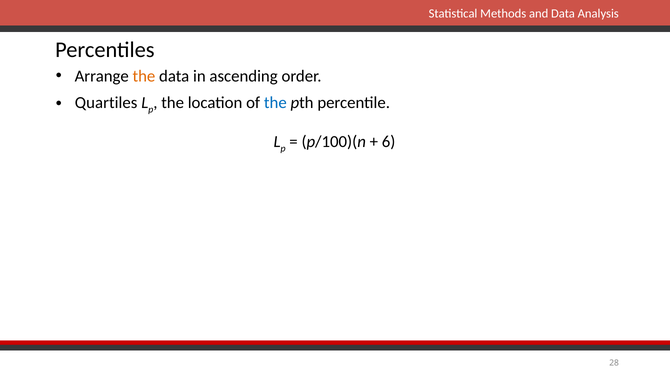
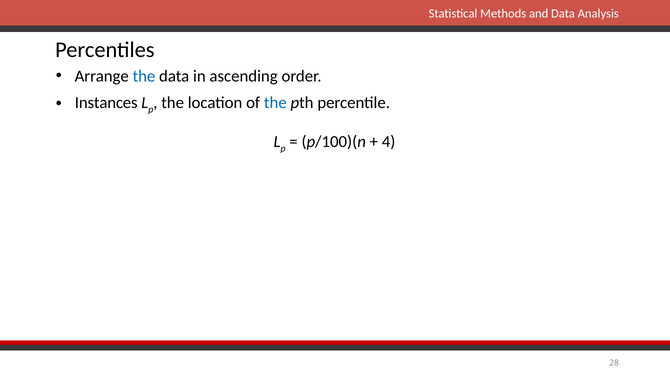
the colour: orange -> blue (144, 76)
Quartiles: Quartiles -> Instances (106, 103)
6: 6 -> 4 (389, 142)
